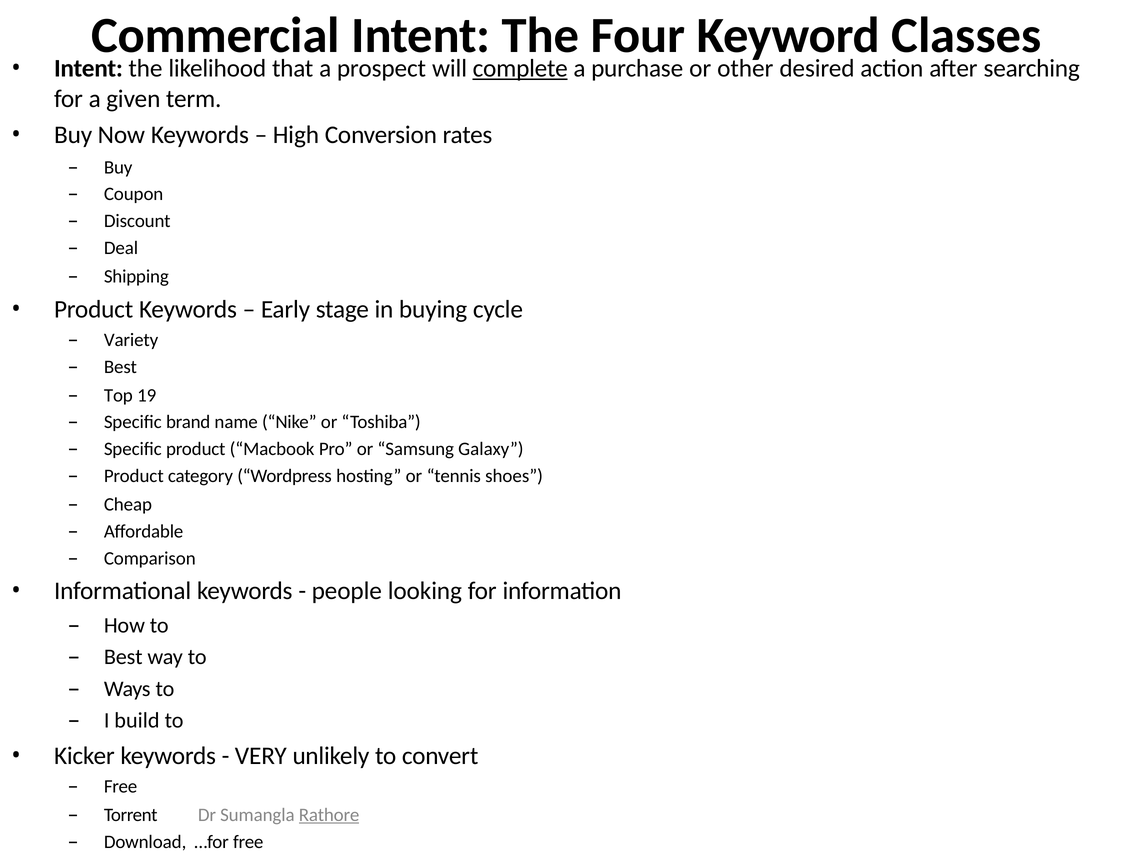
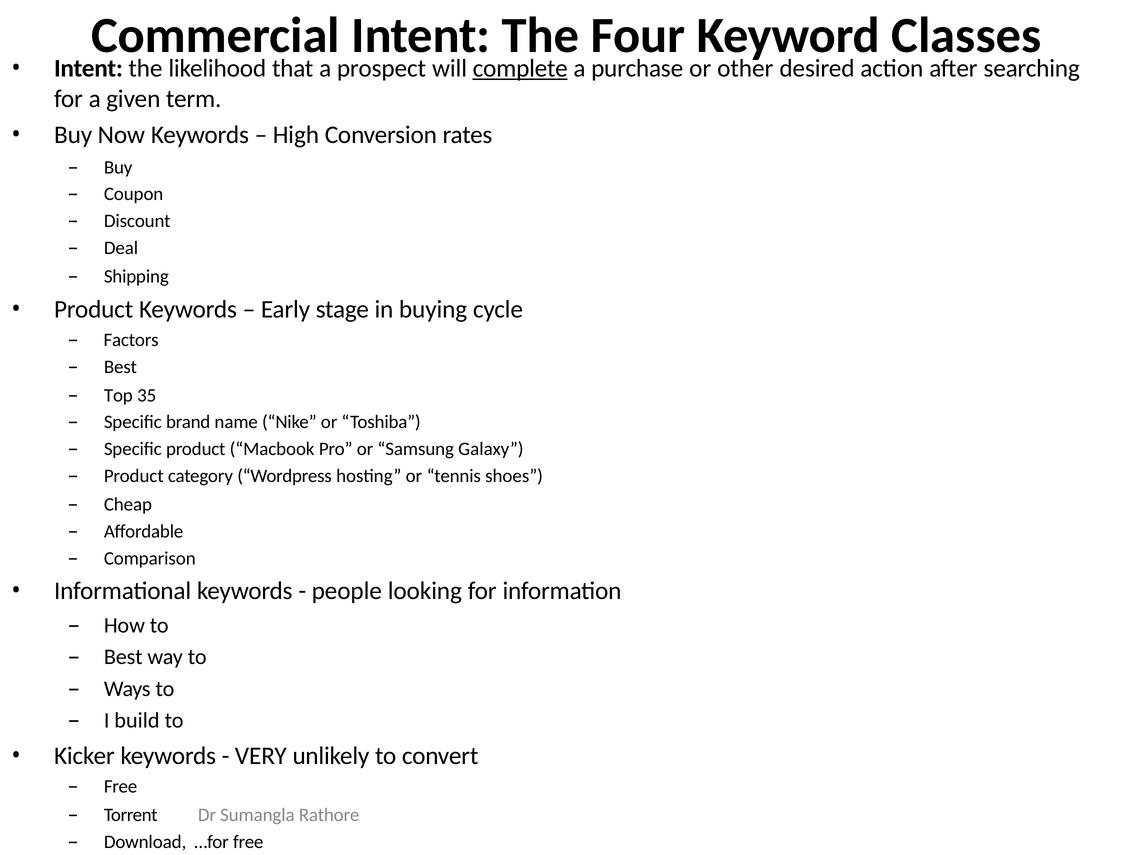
Variety: Variety -> Factors (131, 340)
19: 19 -> 35 (147, 395)
Rathore underline: present -> none (329, 814)
